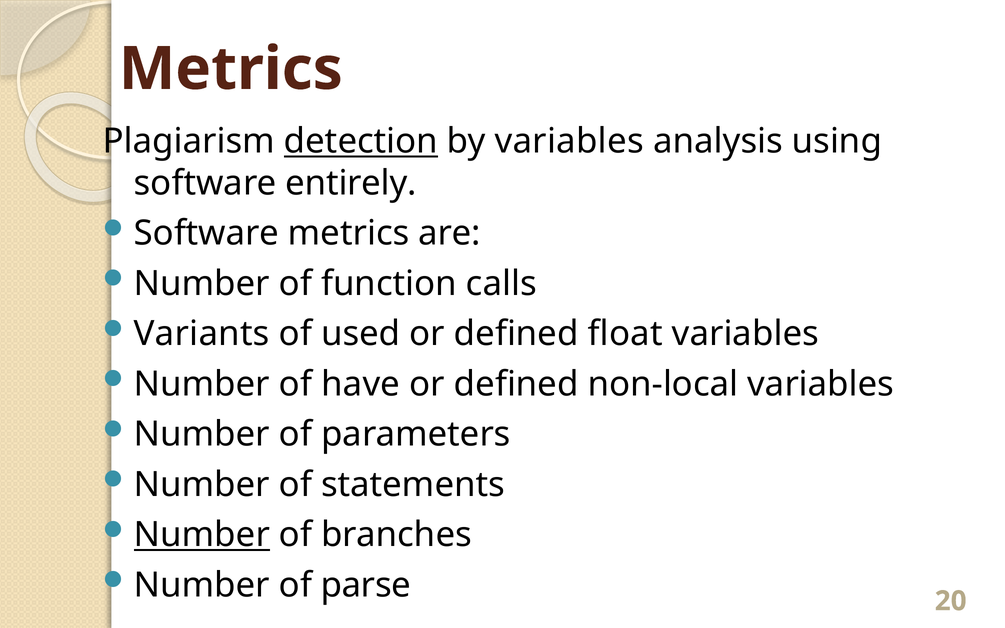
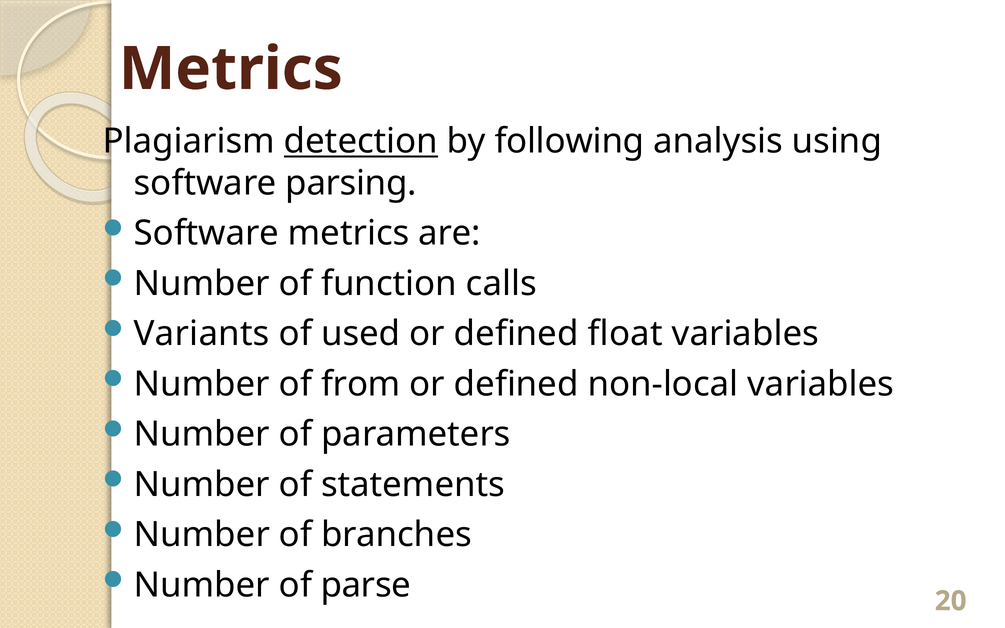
by variables: variables -> following (569, 141)
entirely: entirely -> parsing (351, 183)
have: have -> from (361, 384)
Number underline: present -> none (202, 535)
